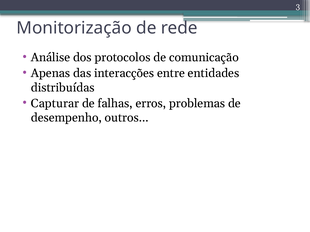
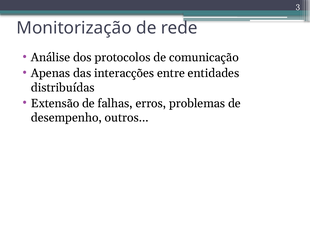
Capturar: Capturar -> Extensão (55, 104)
